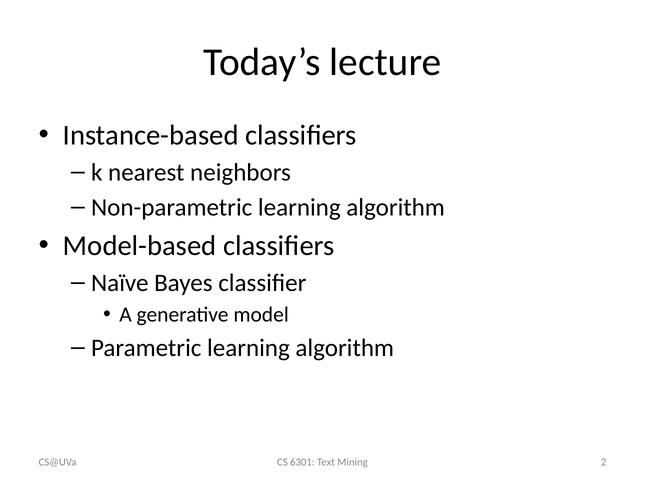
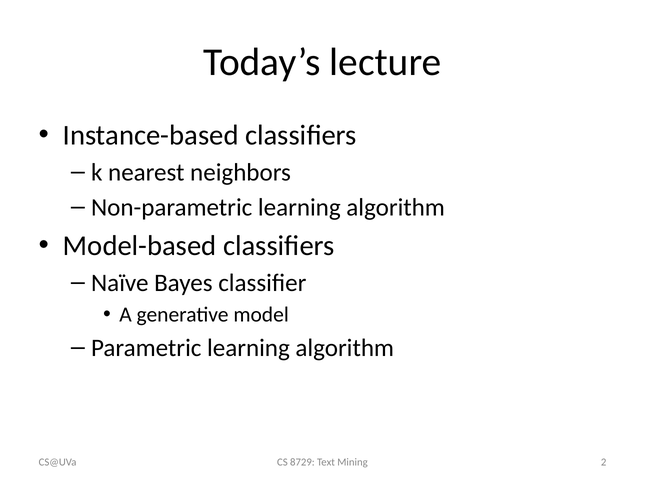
6301: 6301 -> 8729 (302, 462)
